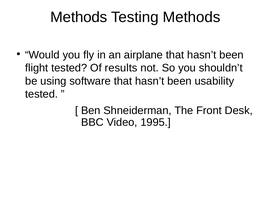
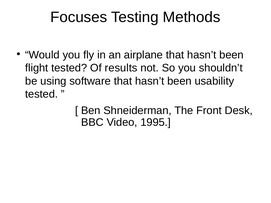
Methods: Methods -> Focuses (79, 17)
